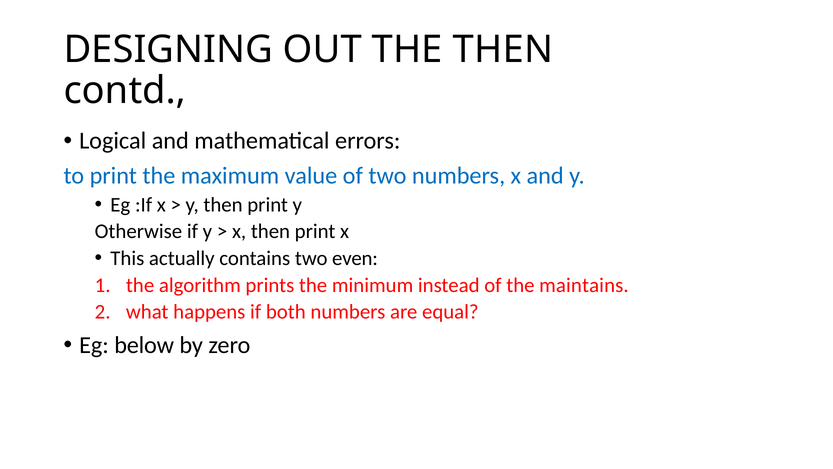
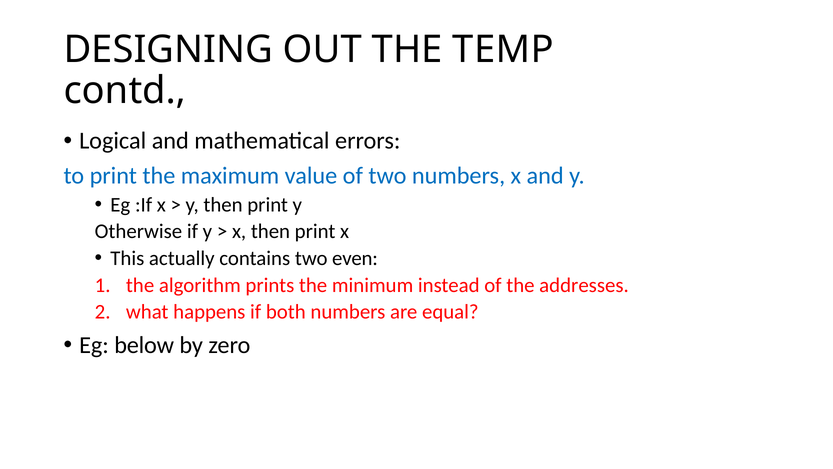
THE THEN: THEN -> TEMP (503, 49)
maintains: maintains -> addresses (584, 285)
